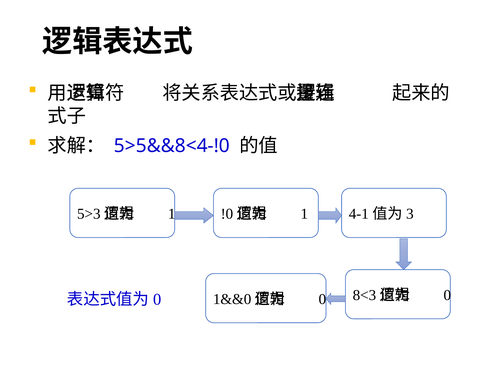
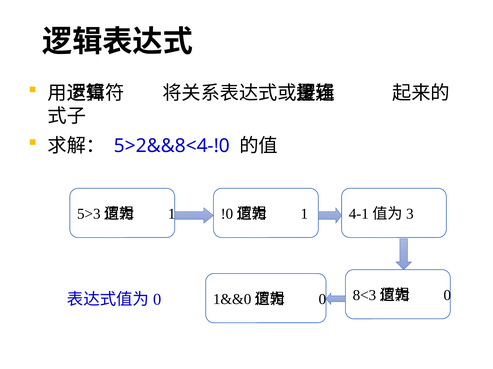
5>5&&8<4-!0: 5>5&&8<4-!0 -> 5>2&&8<4-!0 (172, 146)
